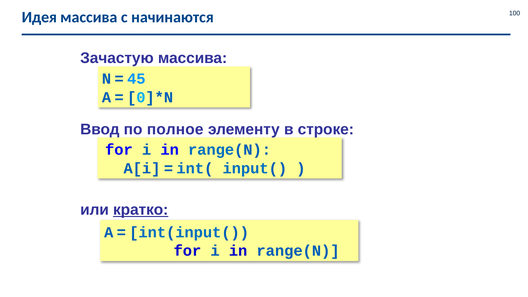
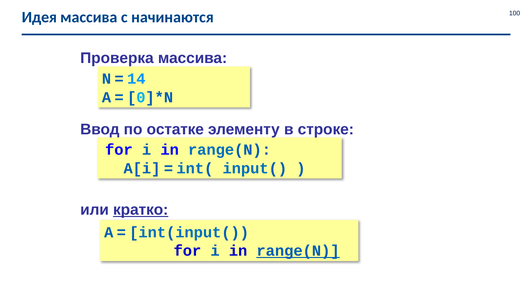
Зачастую: Зачастую -> Проверка (117, 58)
45: 45 -> 14 (136, 79)
полное: полное -> остатке (175, 129)
range(N underline: none -> present (298, 251)
